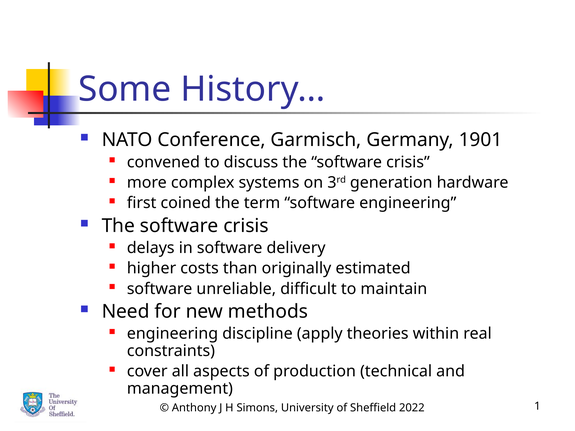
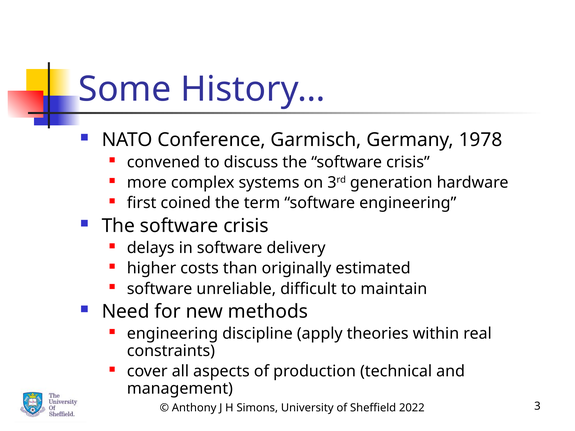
1901: 1901 -> 1978 (481, 140)
1: 1 -> 3 (537, 406)
